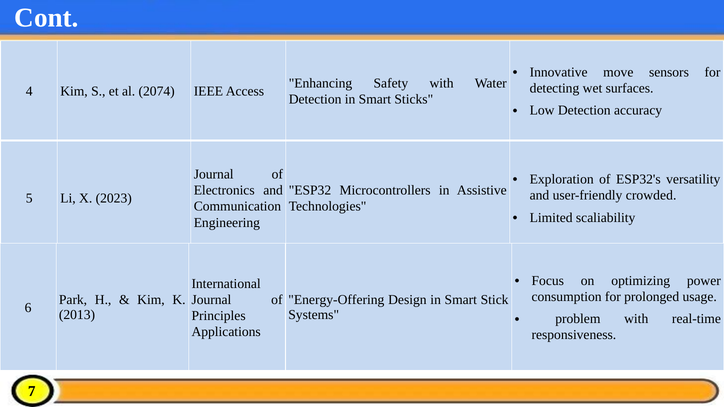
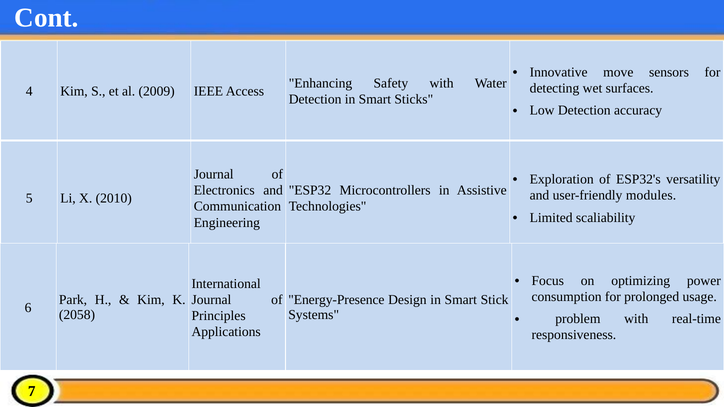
2074: 2074 -> 2009 (157, 91)
crowded: crowded -> modules (651, 196)
2023: 2023 -> 2010 (114, 199)
Energy-Offering: Energy-Offering -> Energy-Presence (336, 300)
2013: 2013 -> 2058 (77, 315)
